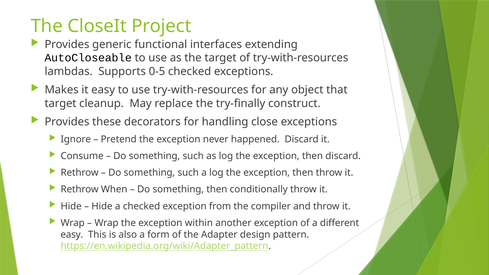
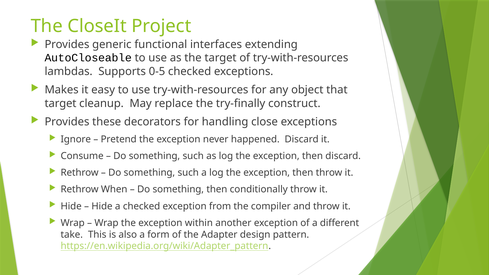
easy: easy -> take (72, 235)
